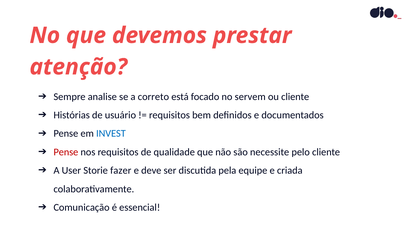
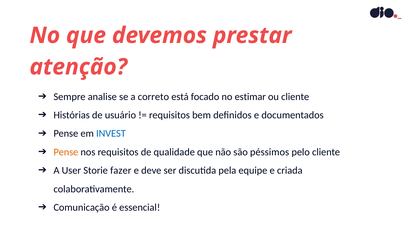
servem: servem -> estimar (250, 97)
Pense colour: red -> orange (66, 152)
necessite: necessite -> péssimos (270, 152)
